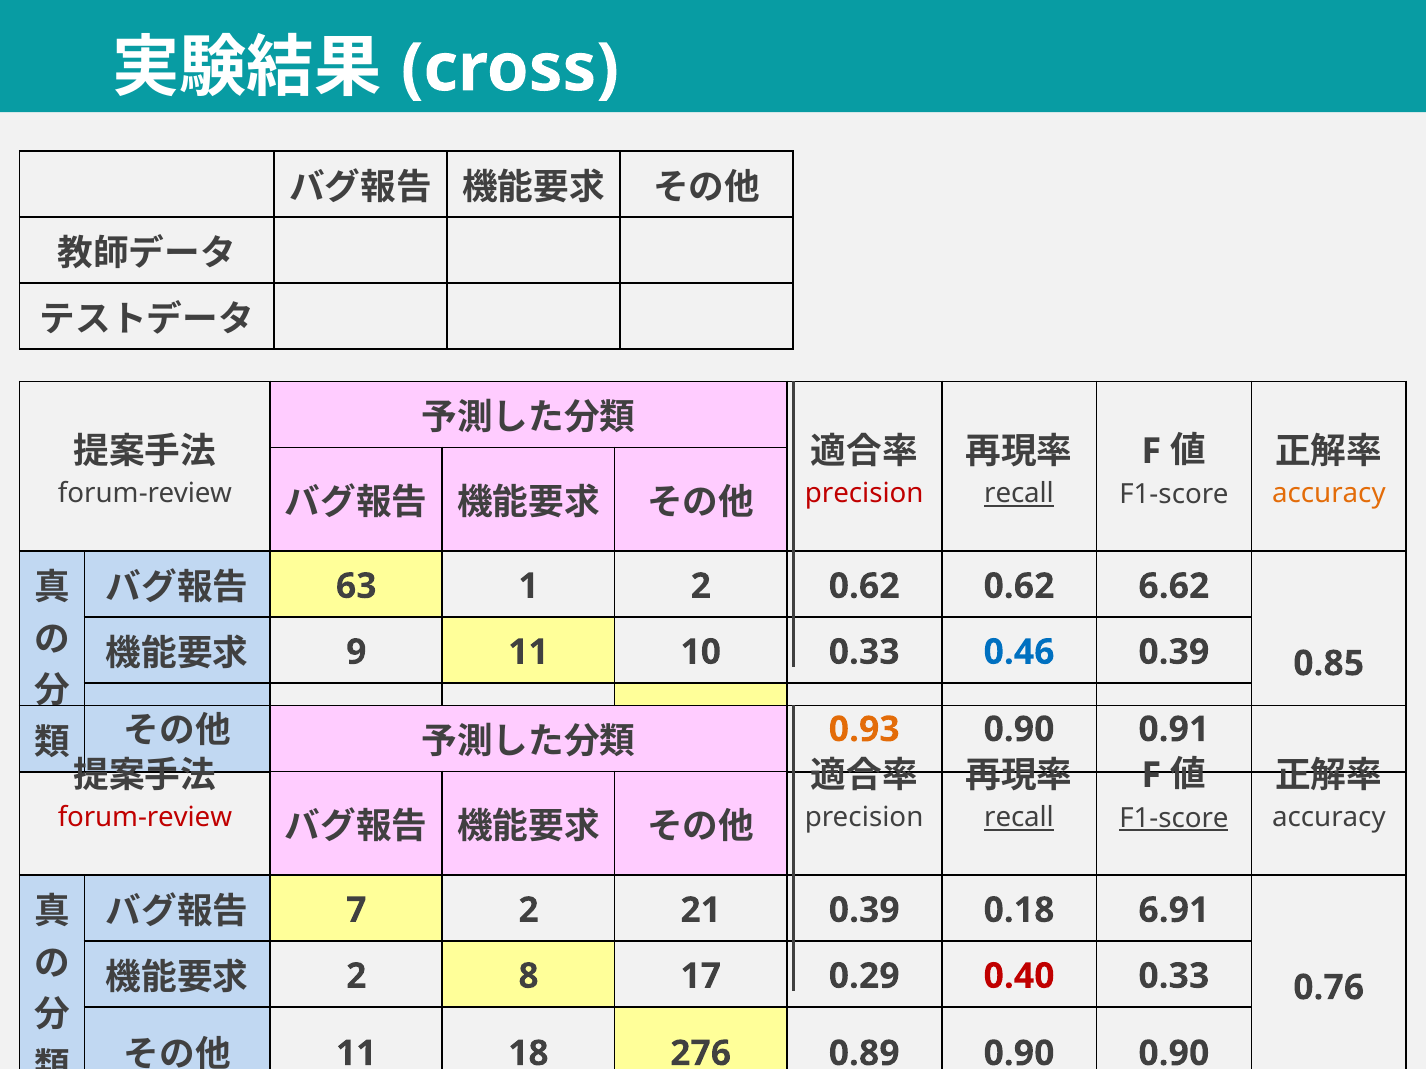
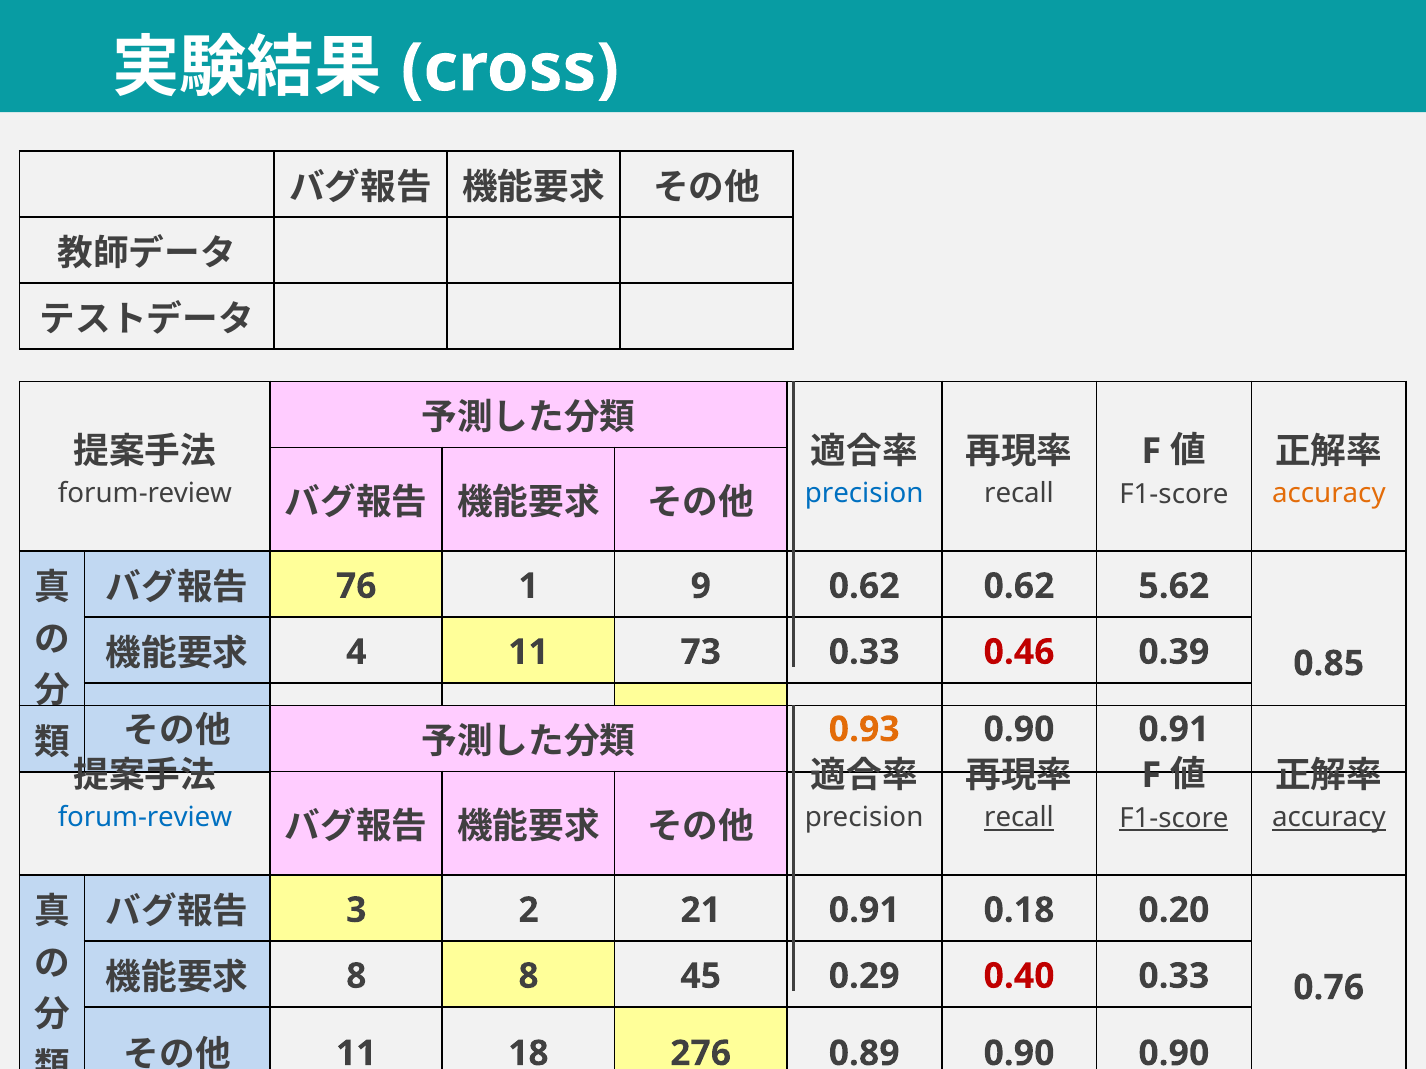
precision colour: red -> blue (864, 494)
recall underline: present -> none (1019, 494)
63: 63 -> 76 (356, 586)
1 2: 2 -> 9 (701, 586)
6.62: 6.62 -> 5.62 (1174, 586)
9: 9 -> 4 (356, 652)
10: 10 -> 73 (701, 652)
0.46 colour: blue -> red (1019, 652)
forum-review colour: red -> blue (145, 818)
accuracy underline: none -> present (1329, 818)
7: 7 -> 3 (356, 911)
21 0.39: 0.39 -> 0.91 (864, 911)
6.91: 6.91 -> 0.20 (1174, 911)
2: 2 -> 8 (356, 976)
17: 17 -> 45 (701, 976)
